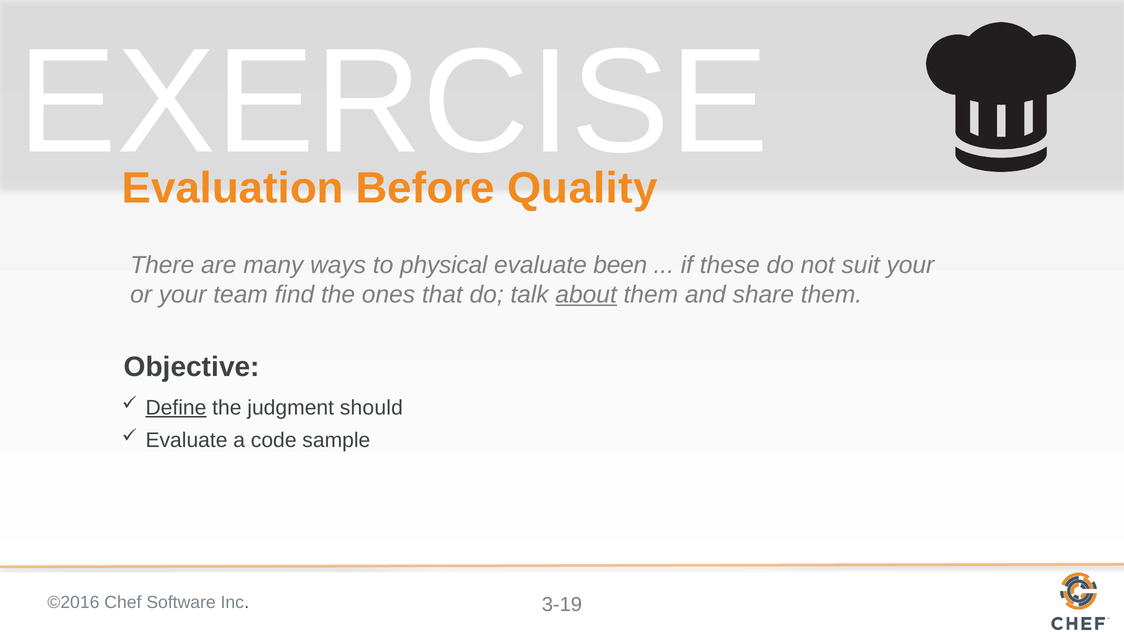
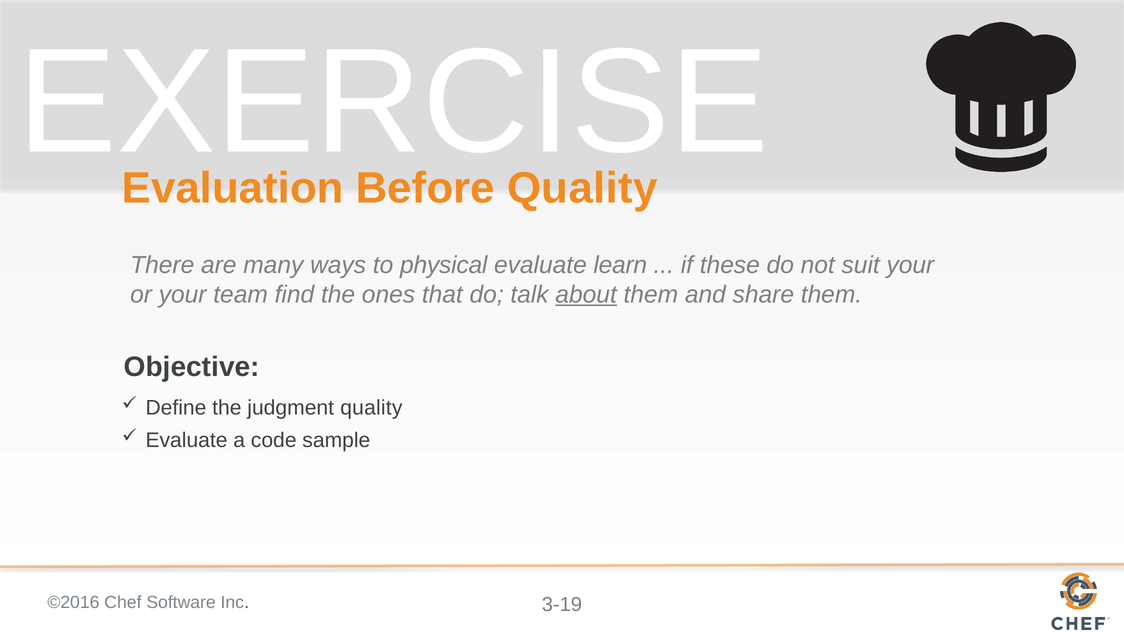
been: been -> learn (620, 265)
Define underline: present -> none (176, 408)
judgment should: should -> quality (371, 408)
